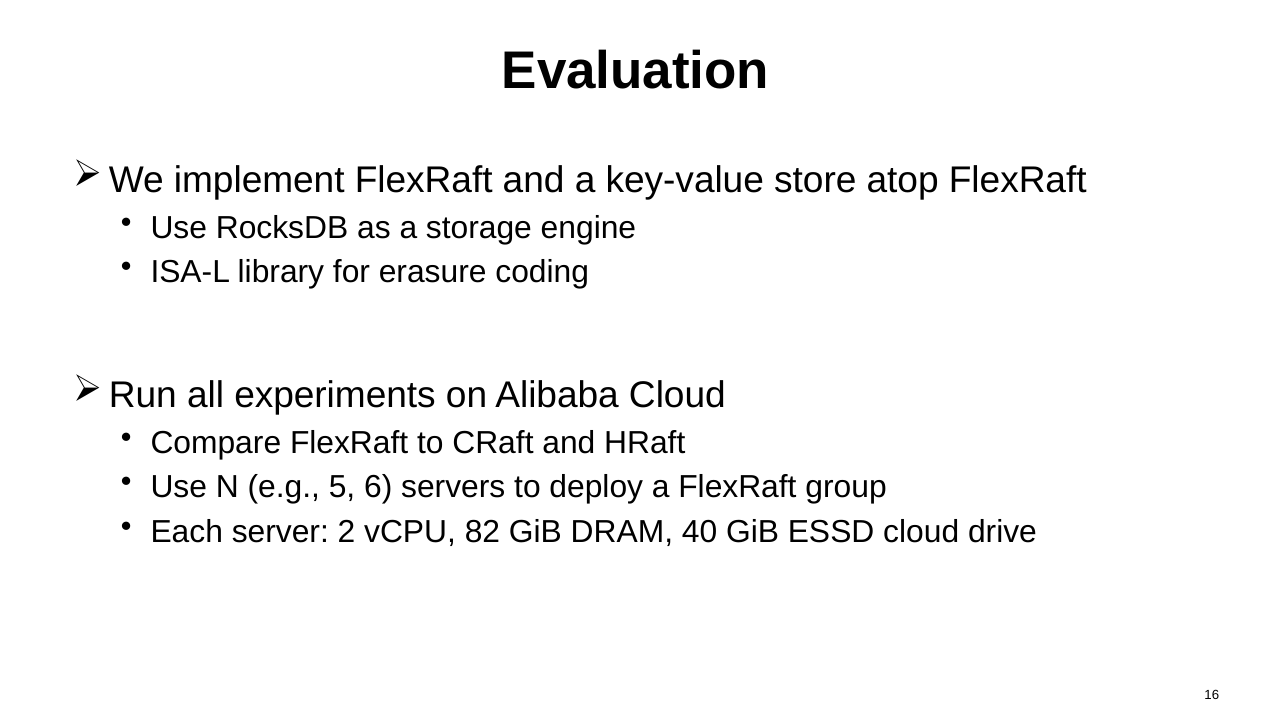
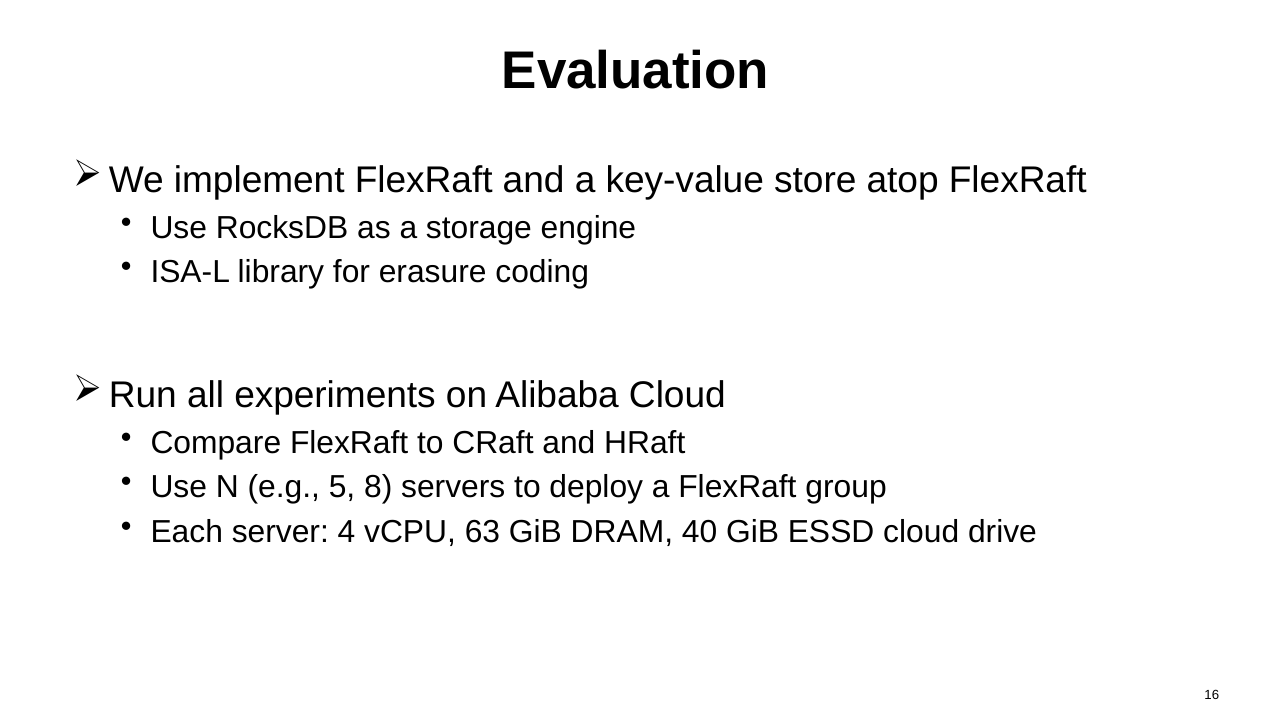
6: 6 -> 8 (378, 488)
2: 2 -> 4 (347, 532)
82: 82 -> 63 (482, 532)
